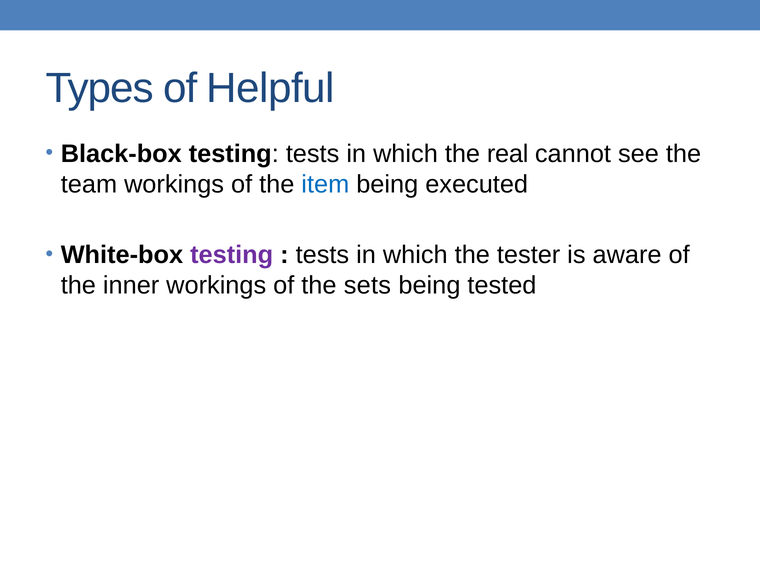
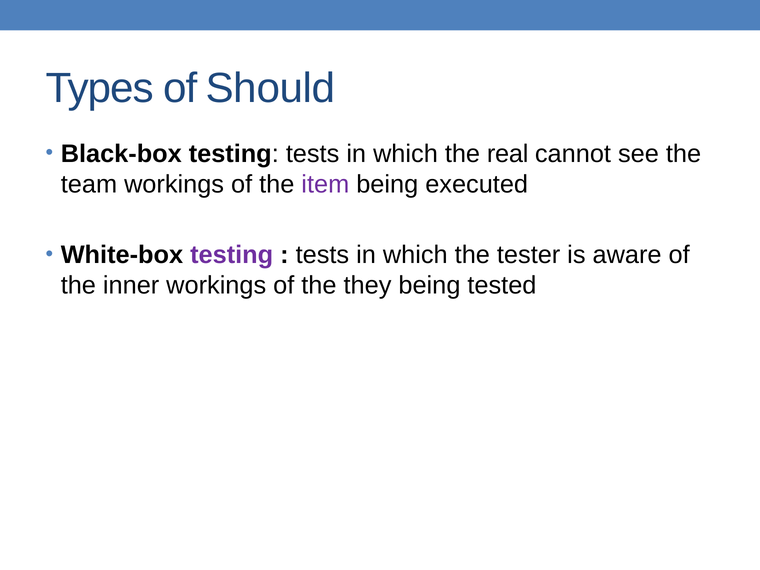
Helpful: Helpful -> Should (270, 88)
item colour: blue -> purple (325, 184)
sets: sets -> they (368, 285)
